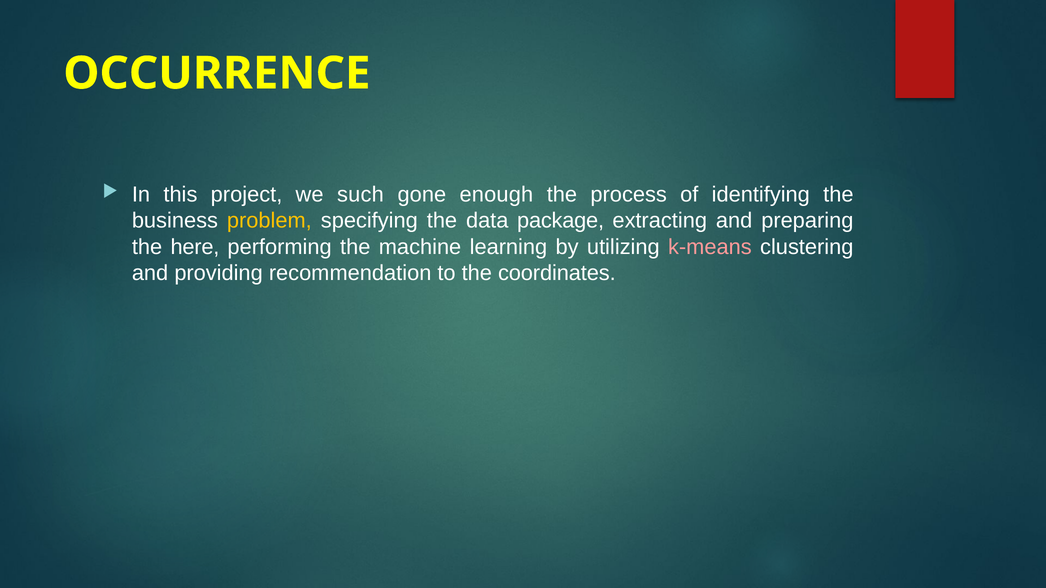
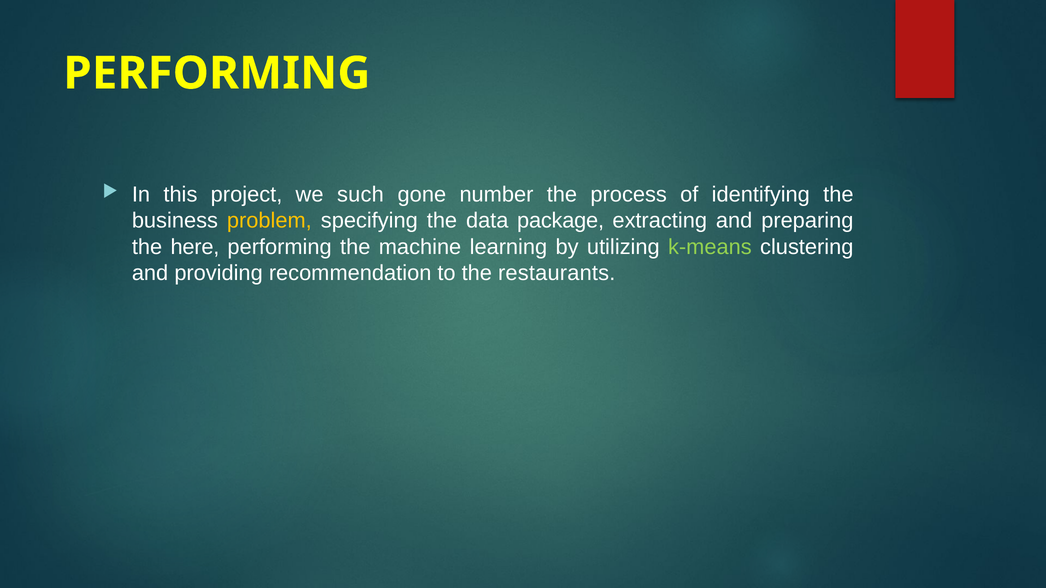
OCCURRENCE: OCCURRENCE -> PERFORMING (217, 73)
enough: enough -> number (496, 195)
k-means colour: pink -> light green (710, 247)
coordinates: coordinates -> restaurants (557, 273)
